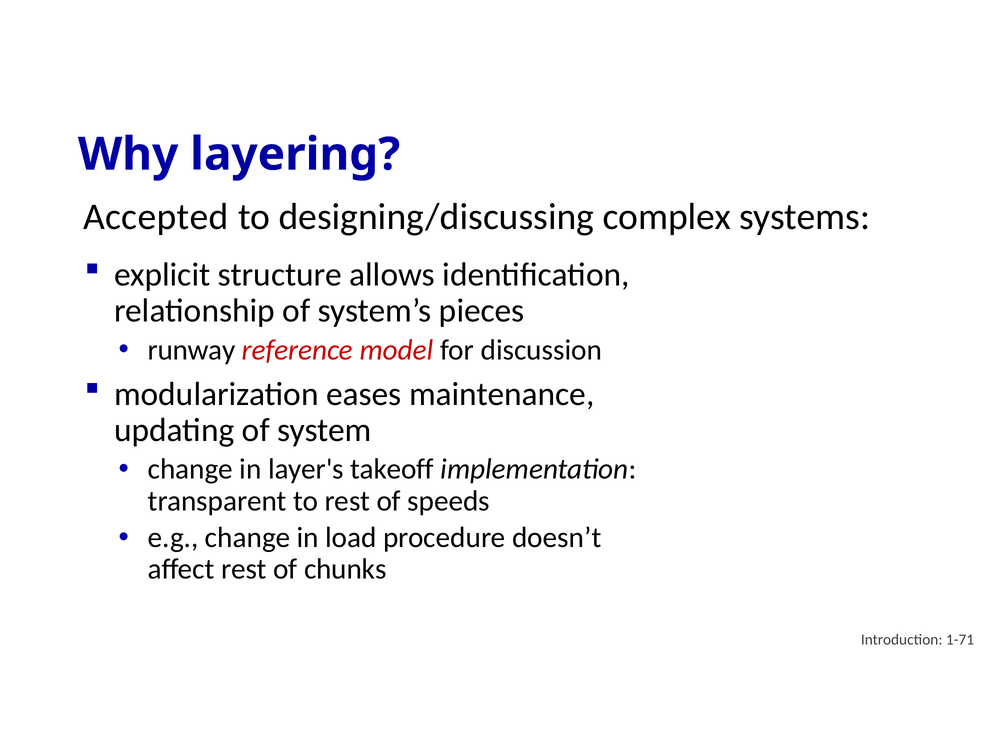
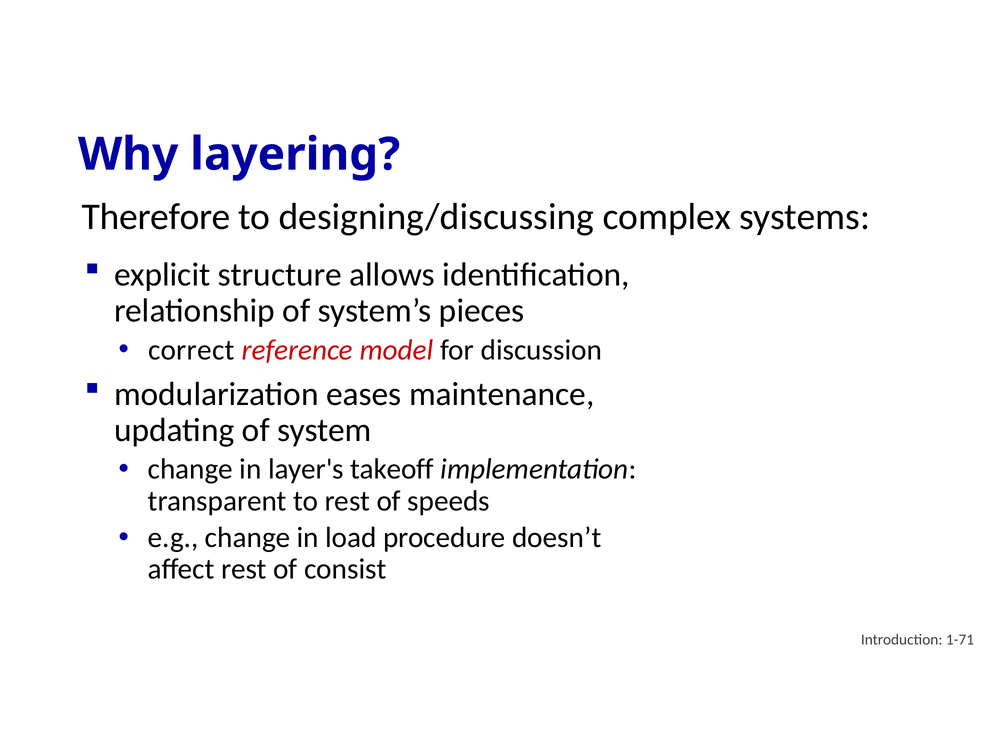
Accepted: Accepted -> Therefore (156, 217)
runway: runway -> correct (191, 350)
chunks: chunks -> consist (345, 569)
